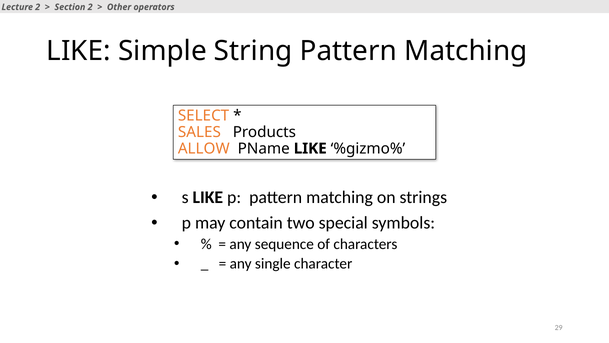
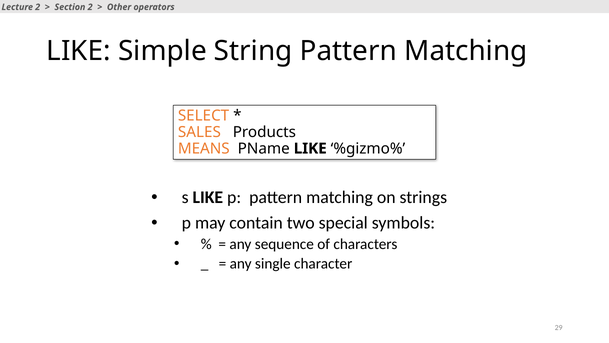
ALLOW: ALLOW -> MEANS (204, 148)
